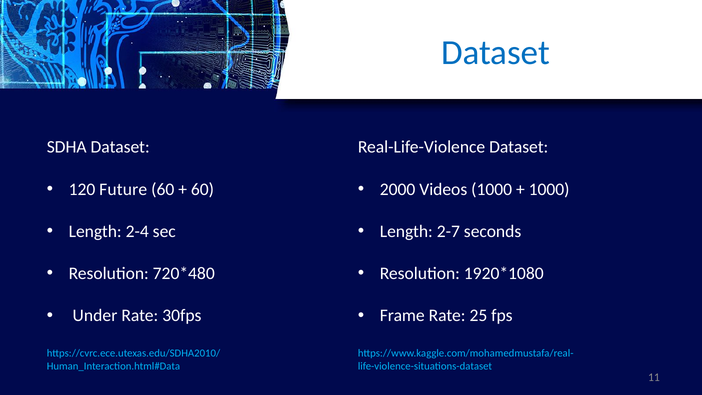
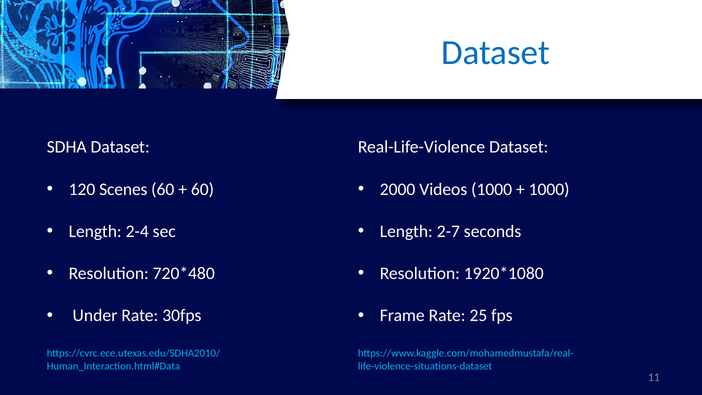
Future: Future -> Scenes (123, 189)
